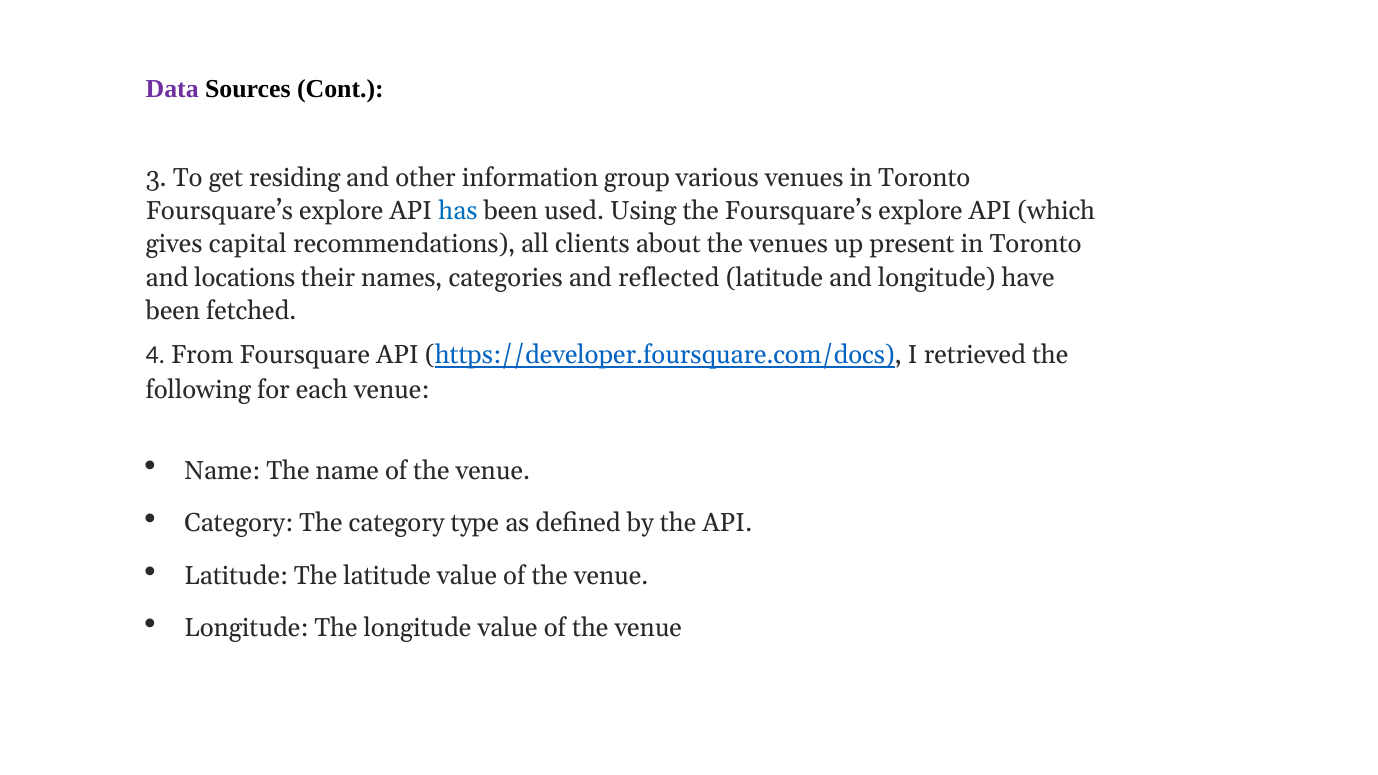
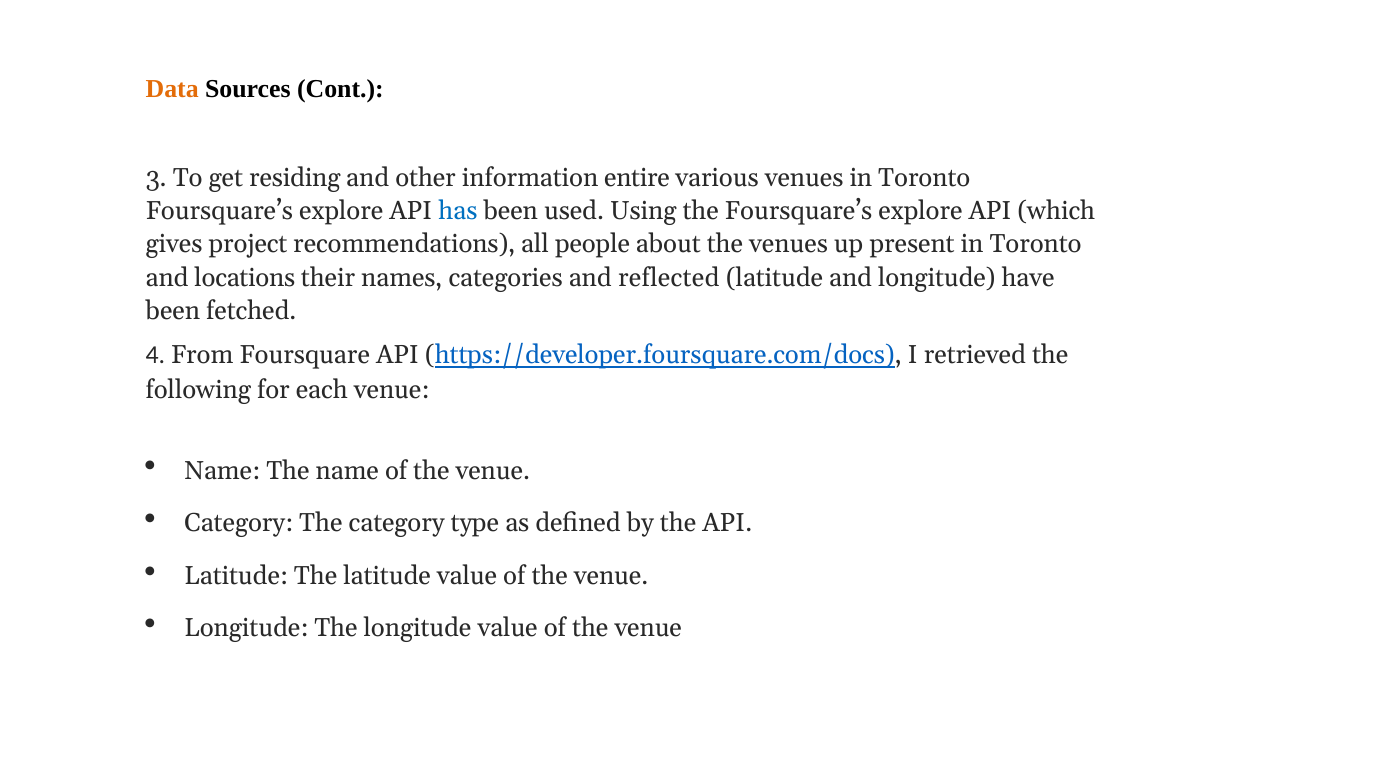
Data colour: purple -> orange (172, 89)
group: group -> entire (637, 178)
capital: capital -> project (248, 244)
clients: clients -> people (593, 244)
